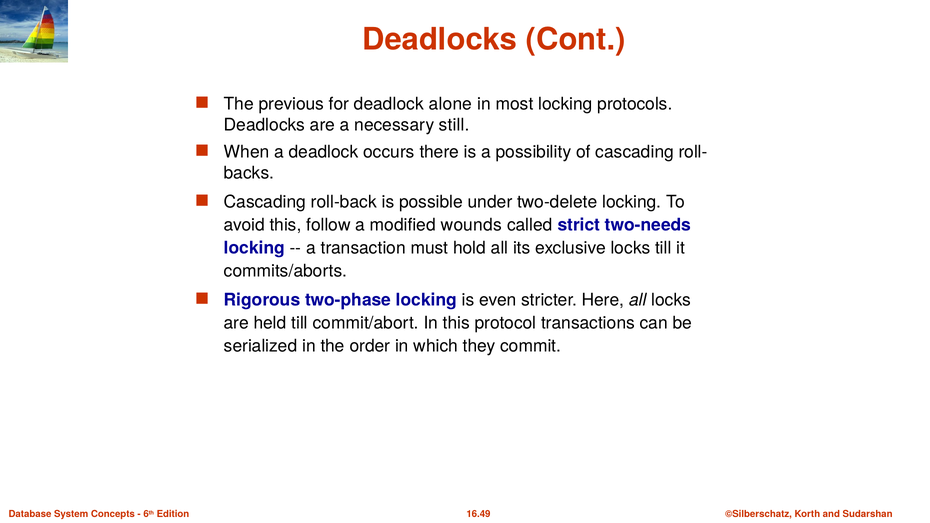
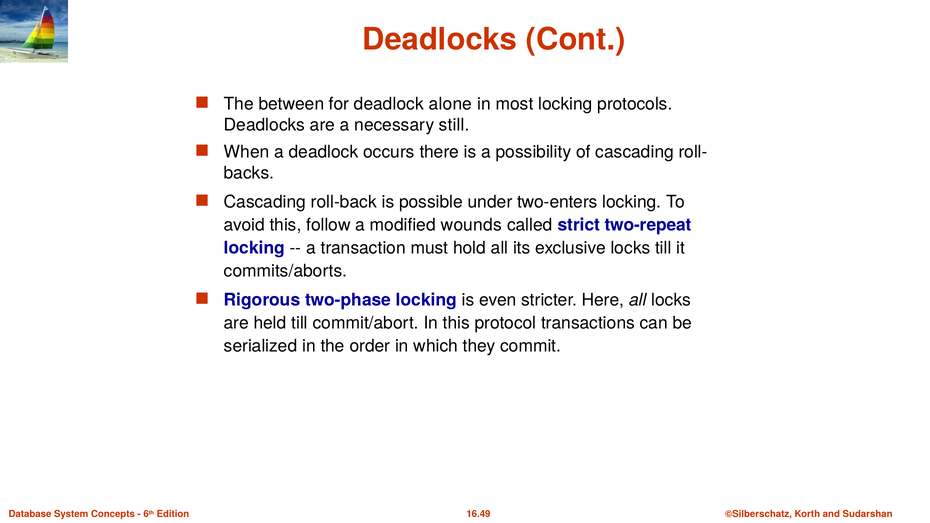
previous: previous -> between (291, 104)
two-delete: two-delete -> two-enters (557, 202)
two-needs: two-needs -> two-repeat (648, 225)
